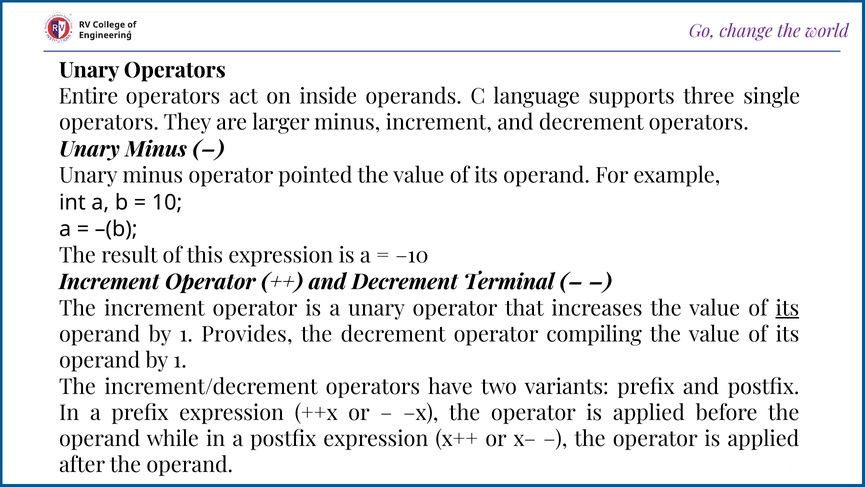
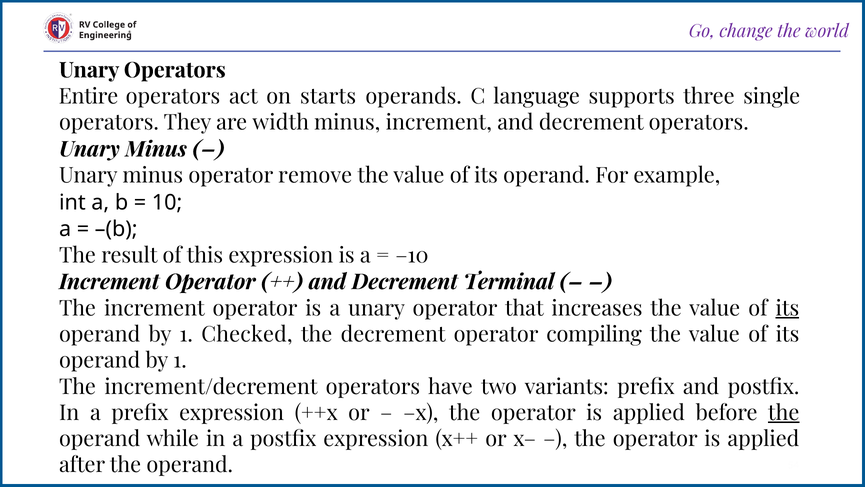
inside: inside -> starts (328, 97)
larger: larger -> width (281, 123)
pointed: pointed -> remove (315, 176)
Provides: Provides -> Checked (247, 334)
the underline: none -> present (784, 413)
